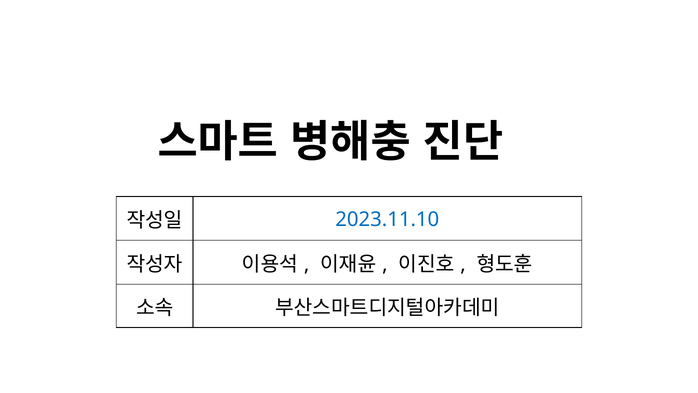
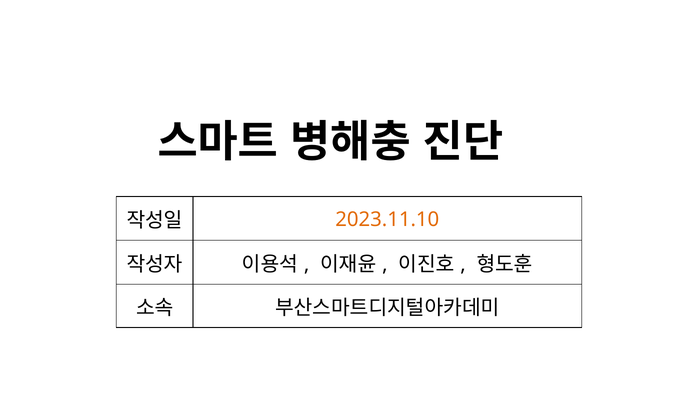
2023.11.10 colour: blue -> orange (387, 219)
